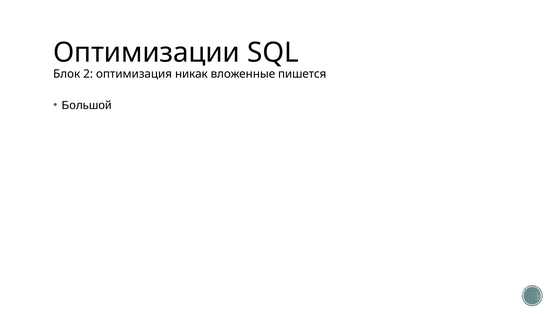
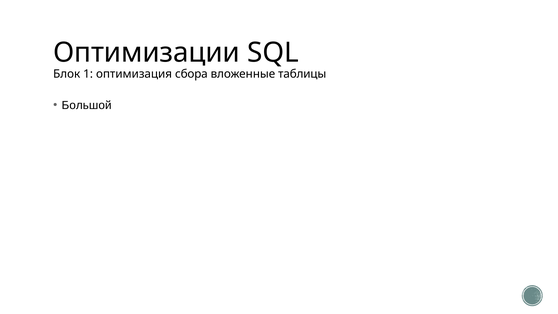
2: 2 -> 1 (88, 74)
никак: никак -> сбора (191, 74)
пишется: пишется -> таблицы (302, 74)
